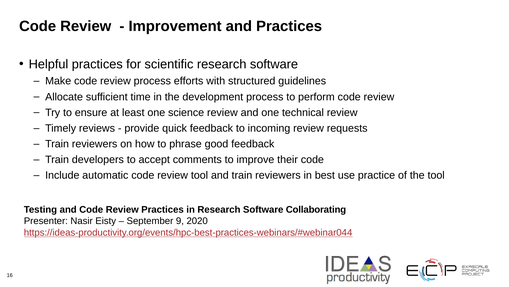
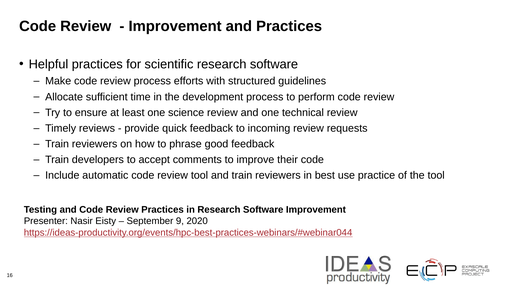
Software Collaborating: Collaborating -> Improvement (316, 209)
